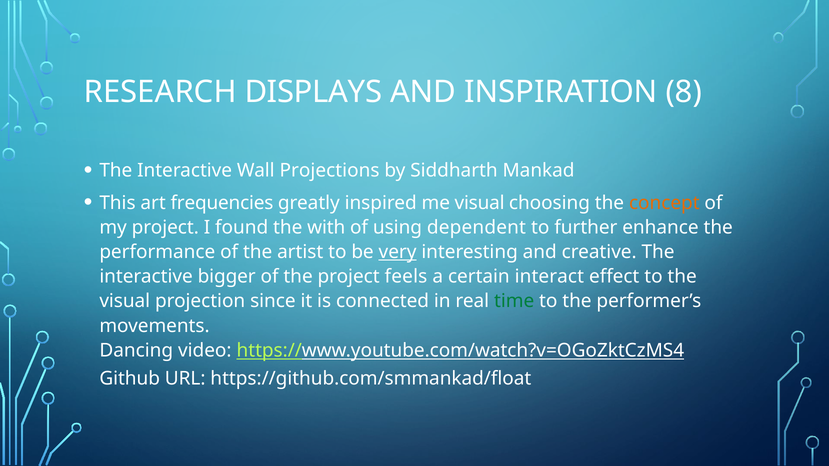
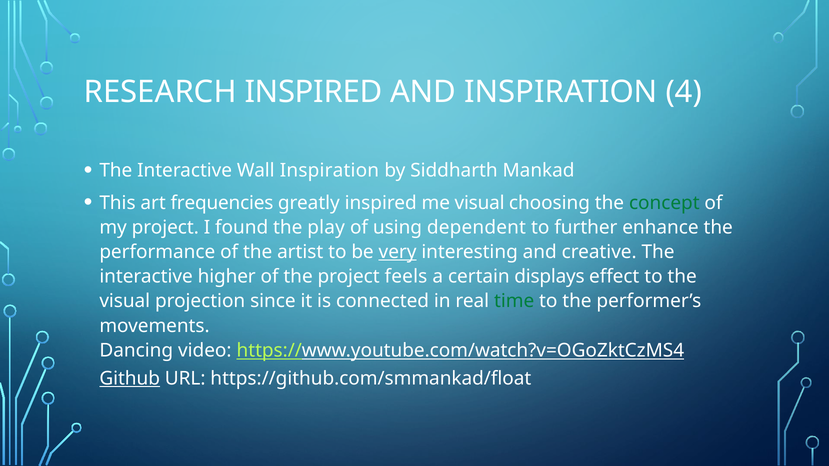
RESEARCH DISPLAYS: DISPLAYS -> INSPIRED (313, 92)
8: 8 -> 4 (684, 92)
Wall Projections: Projections -> Inspiration (329, 171)
concept colour: orange -> green (664, 203)
with: with -> play (326, 228)
bigger: bigger -> higher (227, 277)
interact: interact -> displays (550, 277)
Github underline: none -> present (130, 379)
